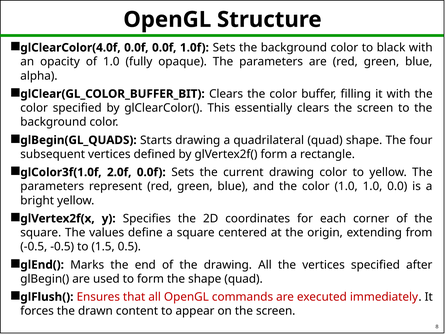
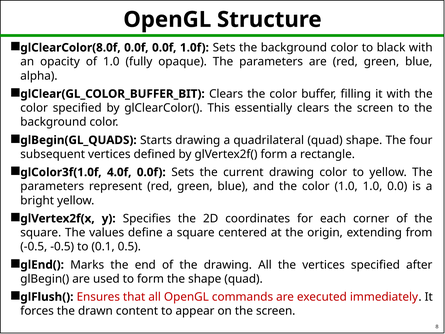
glClearColor(4.0f: glClearColor(4.0f -> glClearColor(8.0f (70, 48)
2.0f: 2.0f -> 4.0f (119, 172)
1.5: 1.5 -> 0.1 (103, 247)
